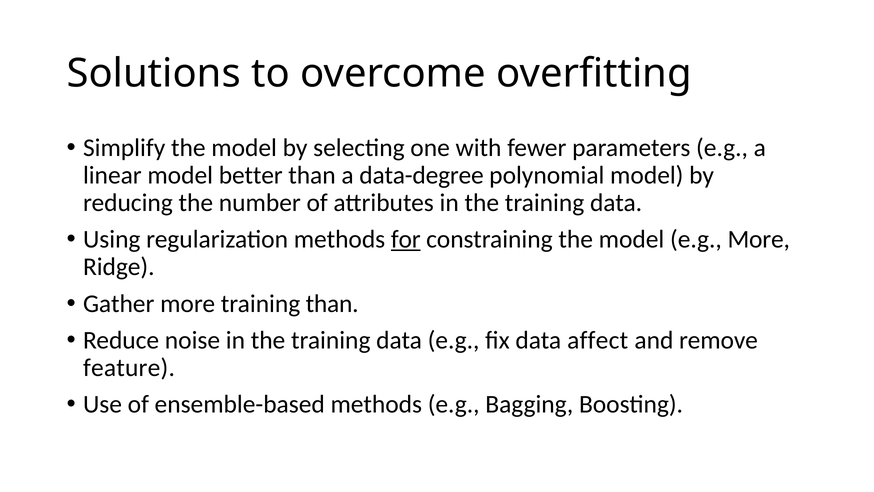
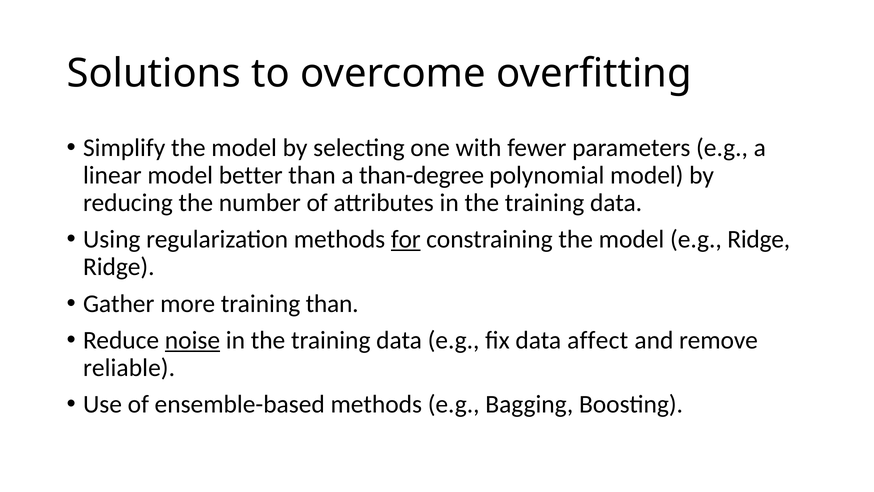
data-degree: data-degree -> than-degree (422, 175)
e.g More: More -> Ridge (759, 239)
noise underline: none -> present (192, 340)
feature: feature -> reliable (129, 367)
